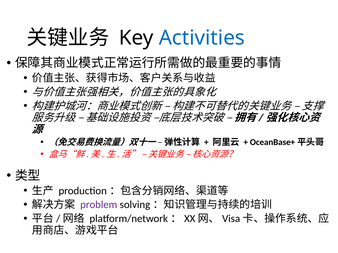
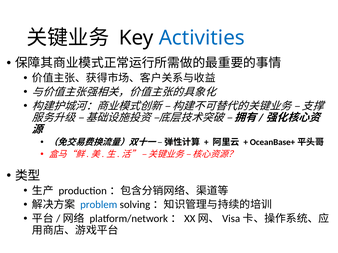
problem colour: purple -> blue (99, 205)
